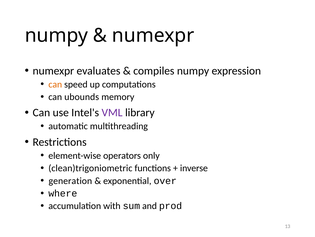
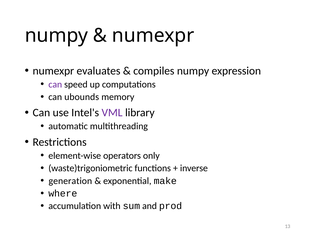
can colour: orange -> purple (55, 84)
clean)trigoniometric: clean)trigoniometric -> waste)trigoniometric (90, 168)
over: over -> make (165, 180)
